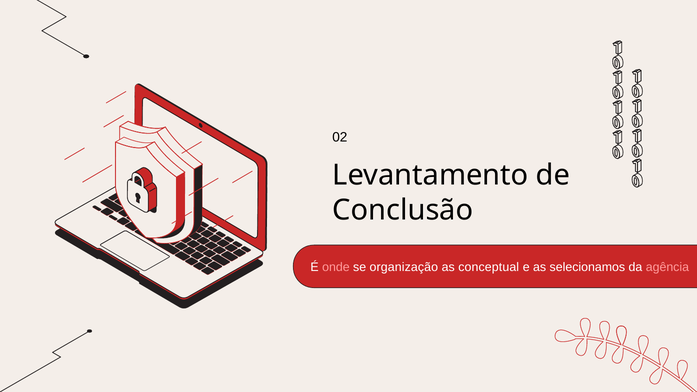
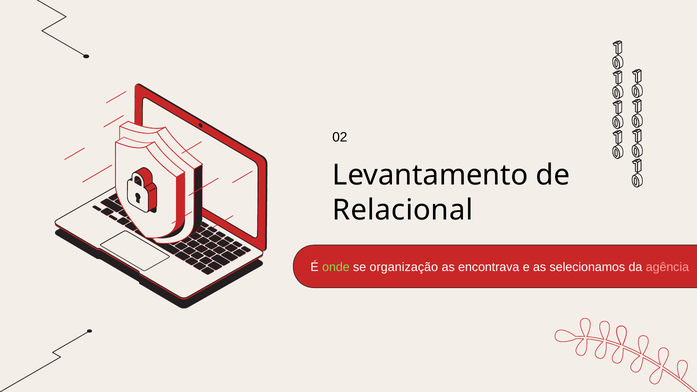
Conclusão: Conclusão -> Relacional (403, 210)
onde colour: pink -> light green (336, 267)
conceptual: conceptual -> encontrava (489, 267)
